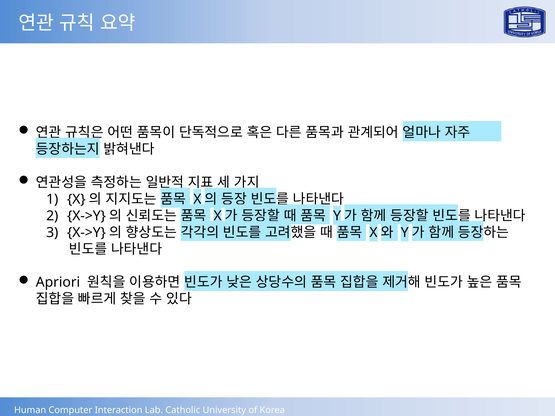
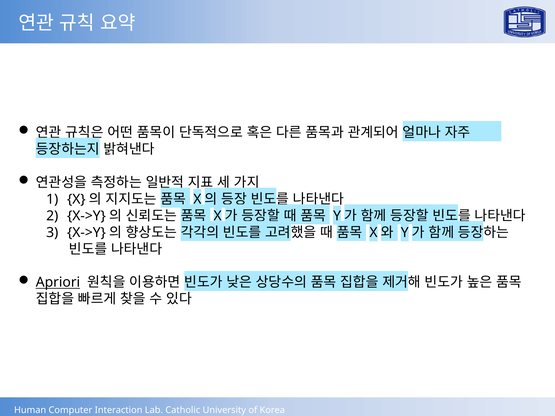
Apriori underline: none -> present (58, 283)
